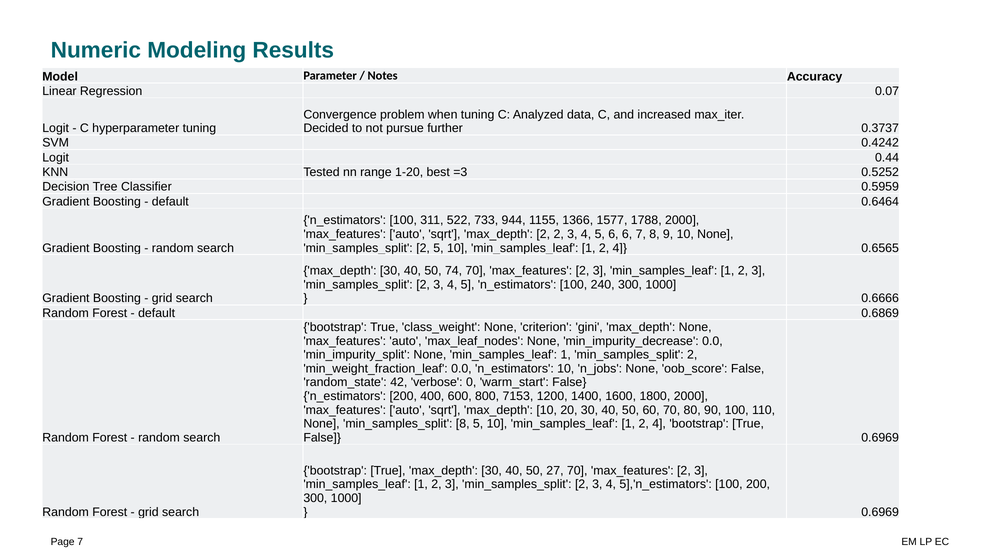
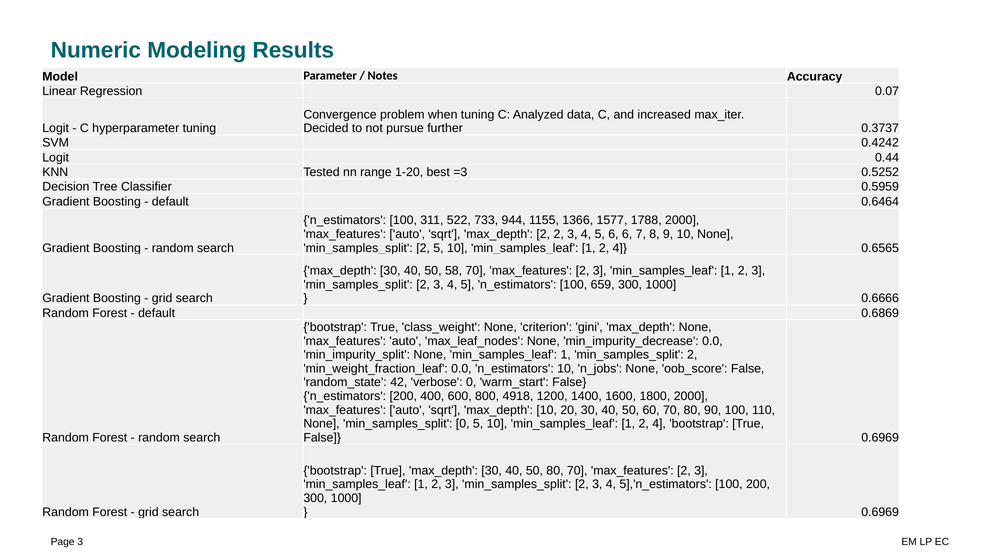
74: 74 -> 58 (454, 271)
240: 240 -> 659 (603, 285)
7153: 7153 -> 4918 (518, 397)
8: 8 -> 0 (463, 424)
50 27: 27 -> 80 (555, 471)
7: 7 -> 3 (80, 543)
